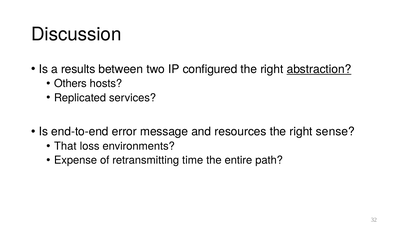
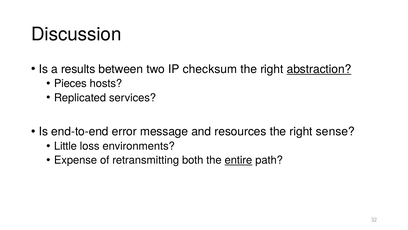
configured: configured -> checksum (210, 69)
Others: Others -> Pieces (70, 83)
That: That -> Little (65, 146)
time: time -> both (193, 160)
entire underline: none -> present (238, 160)
